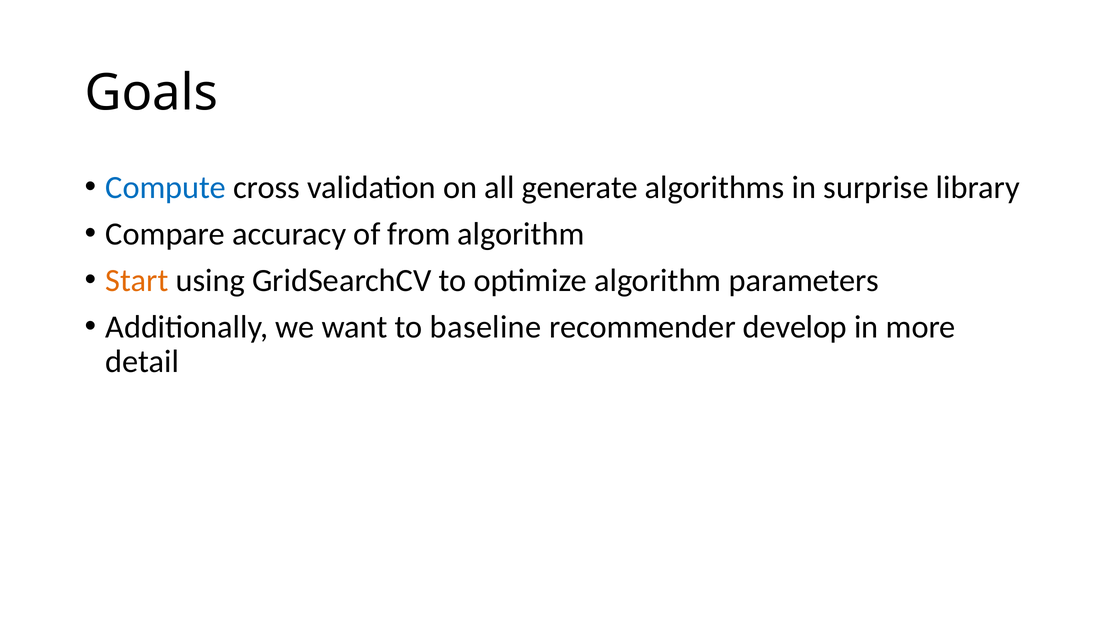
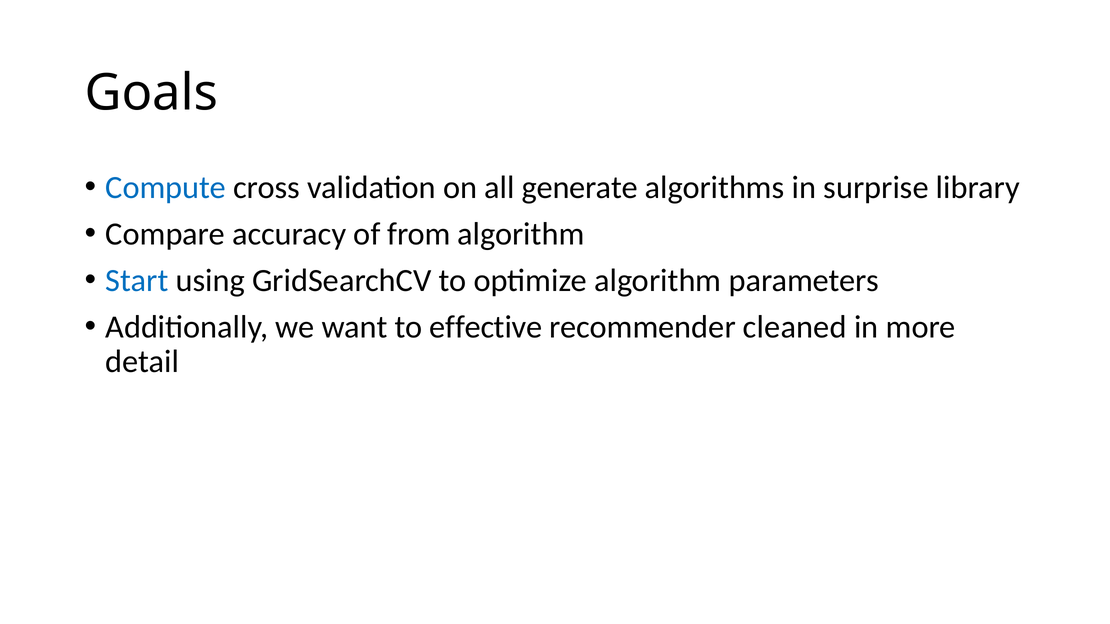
Start colour: orange -> blue (137, 281)
baseline: baseline -> effective (486, 327)
develop: develop -> cleaned (795, 327)
